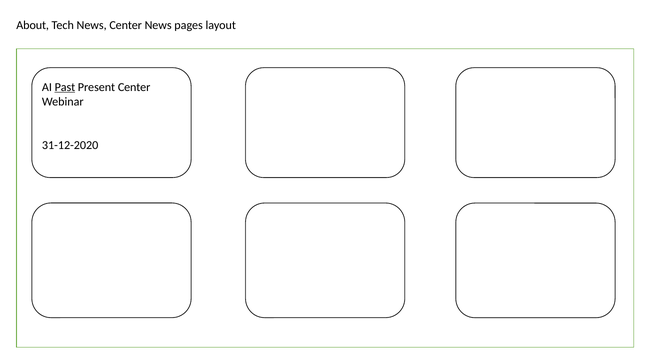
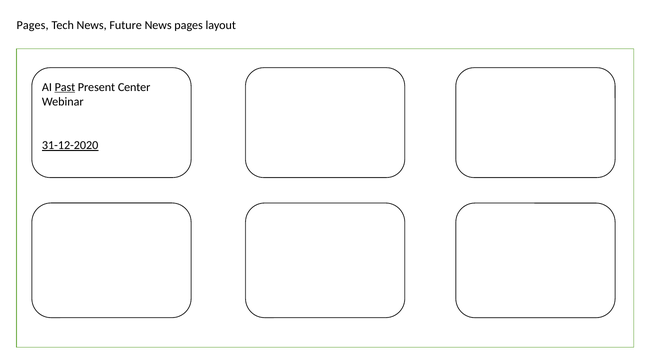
About: About -> Pages (33, 25)
News Center: Center -> Future (126, 25)
31-12-2020 underline: none -> present (70, 145)
